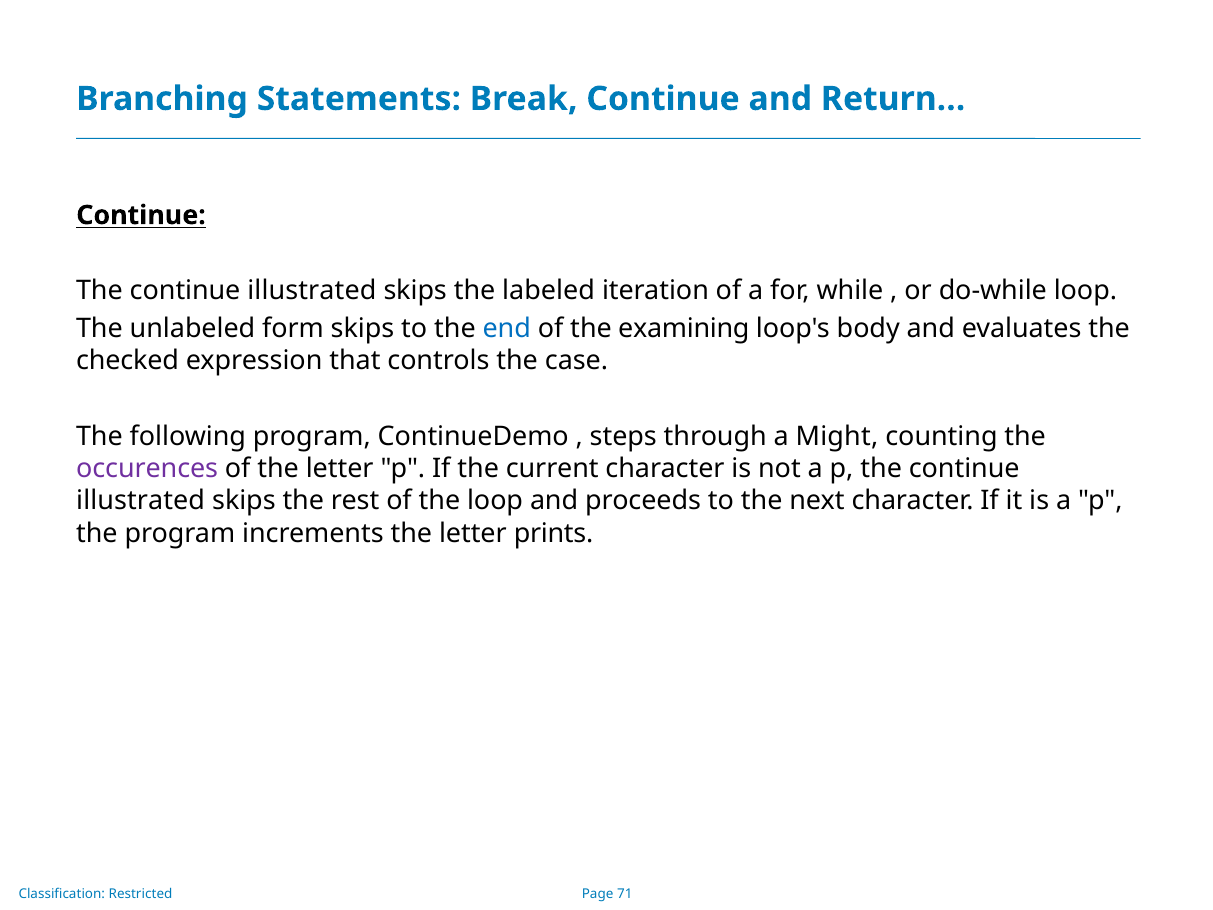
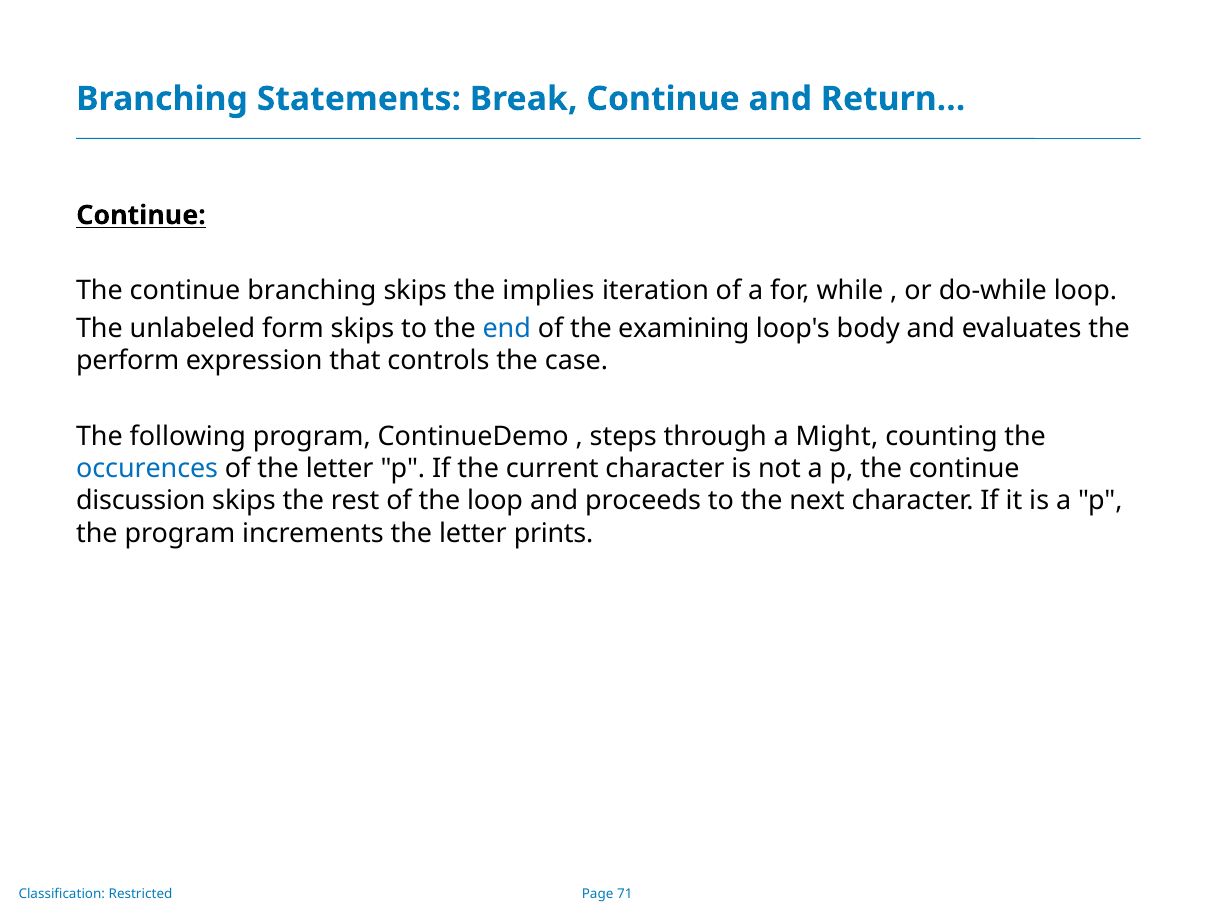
illustrated: illustrated -> branching (312, 291)
labeled: labeled -> implies (548, 291)
checked: checked -> perform (128, 361)
occurences colour: purple -> blue (147, 468)
illustrated: illustrated -> discussion (141, 501)
